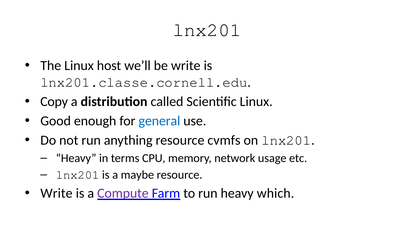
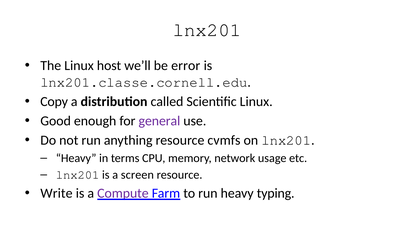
be write: write -> error (186, 66)
general colour: blue -> purple (159, 121)
maybe: maybe -> screen (137, 175)
which: which -> typing (276, 193)
